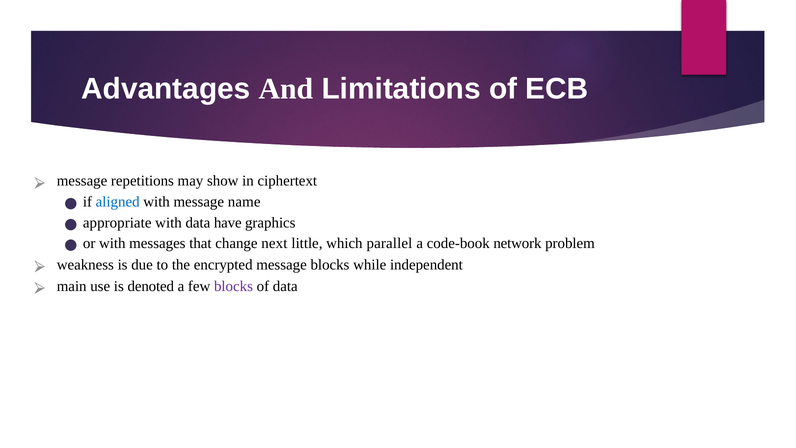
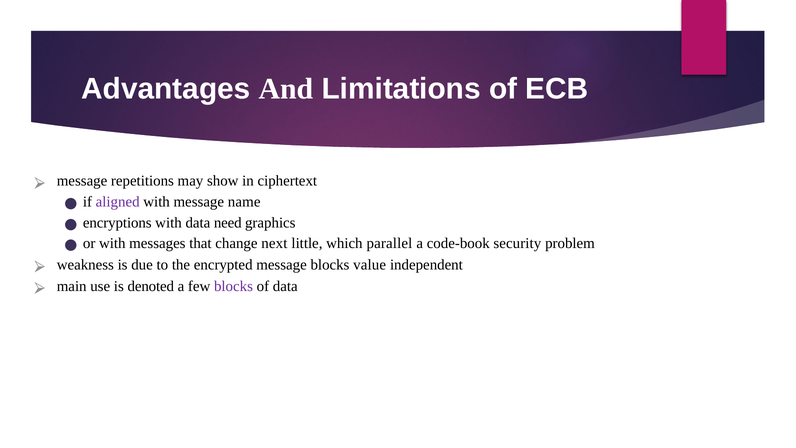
aligned colour: blue -> purple (118, 202)
appropriate: appropriate -> encryptions (117, 222)
have: have -> need (228, 222)
network: network -> security (517, 243)
while: while -> value (370, 265)
